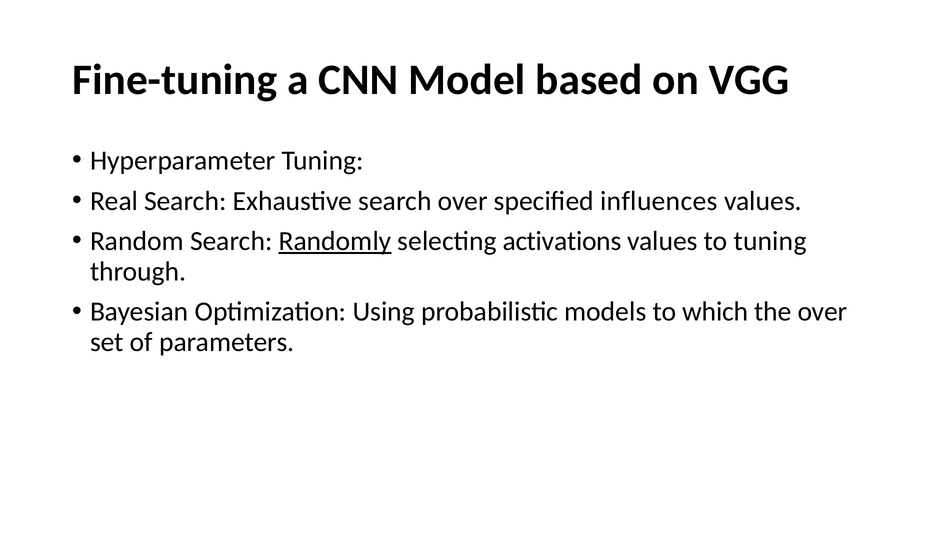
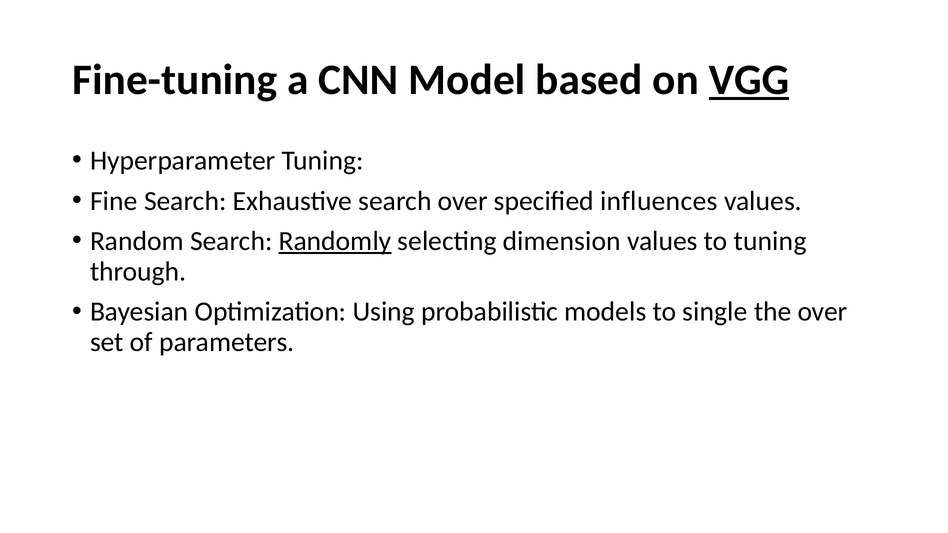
VGG underline: none -> present (749, 80)
Real: Real -> Fine (114, 201)
activations: activations -> dimension (562, 241)
which: which -> single (715, 312)
